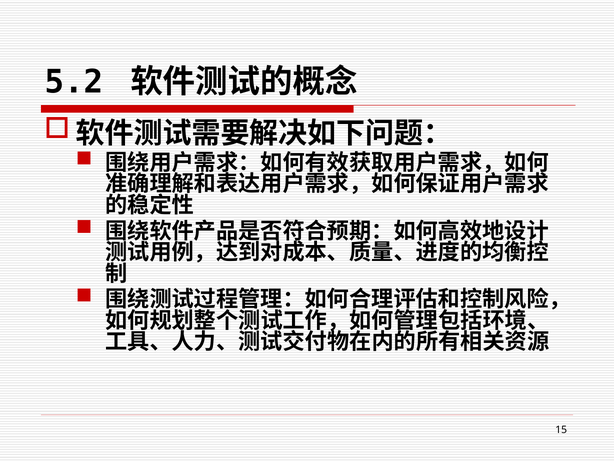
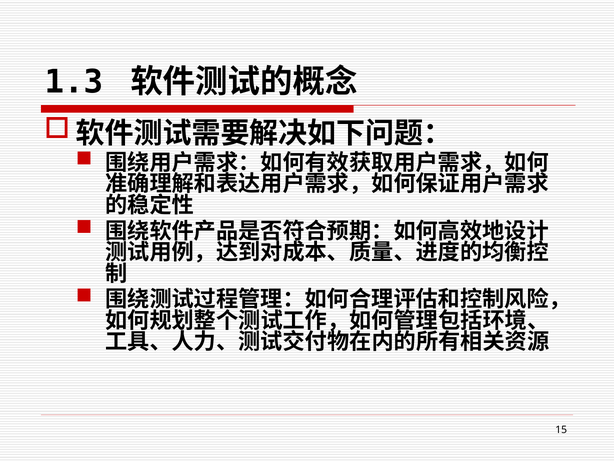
5.2: 5.2 -> 1.3 (74, 82)
